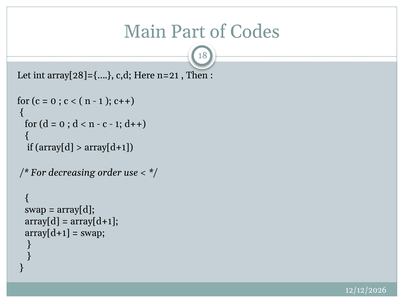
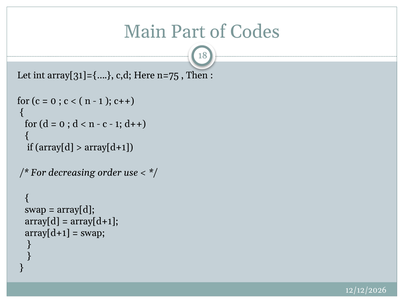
array[28]={…: array[28]={… -> array[31]={… (81, 75)
n=21: n=21 -> n=75 (168, 75)
